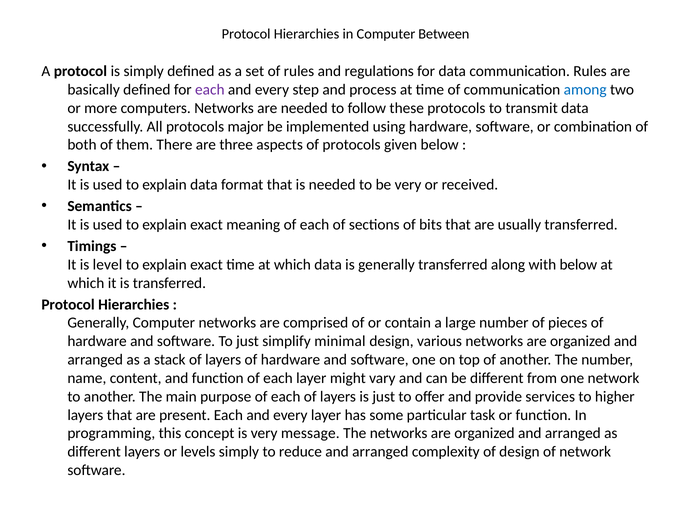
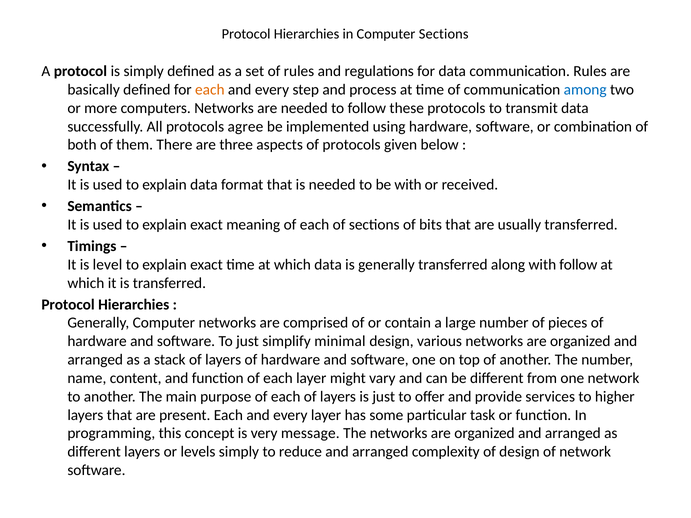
Computer Between: Between -> Sections (444, 34)
each colour: purple -> orange (210, 90)
major: major -> agree (245, 127)
be very: very -> with (408, 185)
with below: below -> follow (578, 265)
